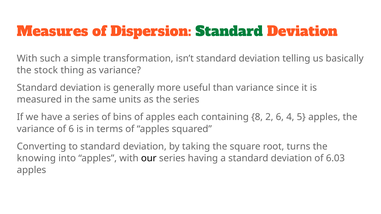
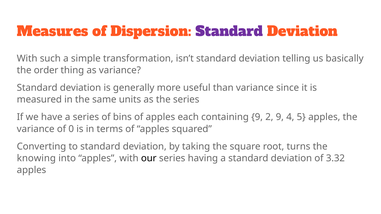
Standard colour: green -> purple (229, 32)
stock: stock -> order (46, 70)
containing 8: 8 -> 9 (257, 117)
2 6: 6 -> 9 (280, 117)
of 6: 6 -> 0 (71, 129)
6.03: 6.03 -> 3.32 (335, 158)
